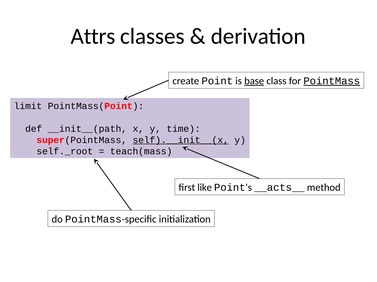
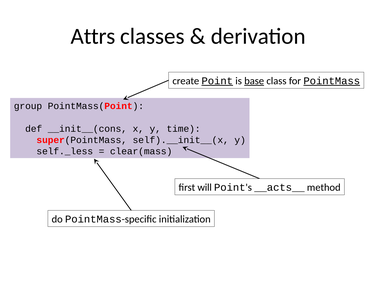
Point underline: none -> present (217, 81)
limit: limit -> group (28, 106)
__init__(path: __init__(path -> __init__(cons (87, 129)
self).__init__(x underline: present -> none (181, 140)
self._root: self._root -> self._less (65, 152)
teach(mass: teach(mass -> clear(mass (141, 152)
like: like -> will (205, 188)
